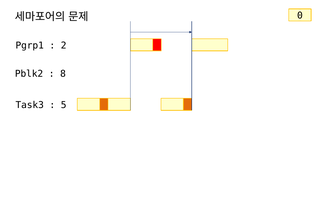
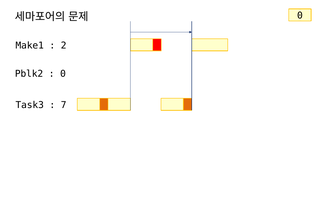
Pgrp1: Pgrp1 -> Make1 (30, 45)
8: 8 -> 0 (63, 74)
5: 5 -> 7 (64, 105)
